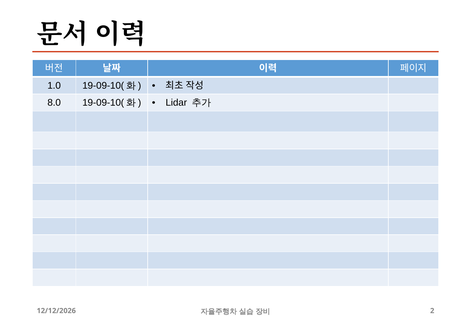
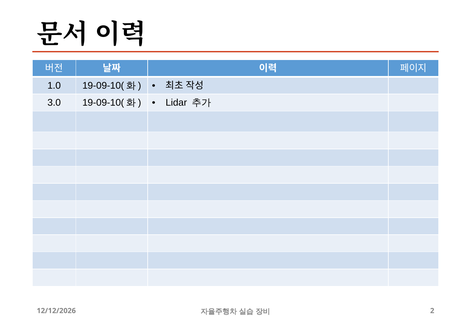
8.0: 8.0 -> 3.0 (54, 103)
